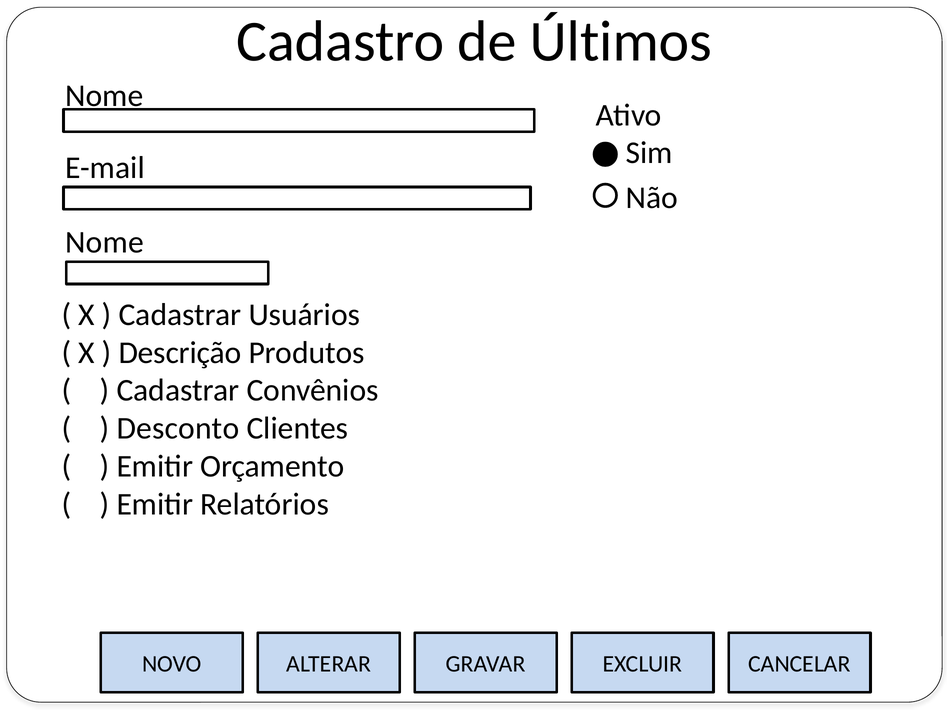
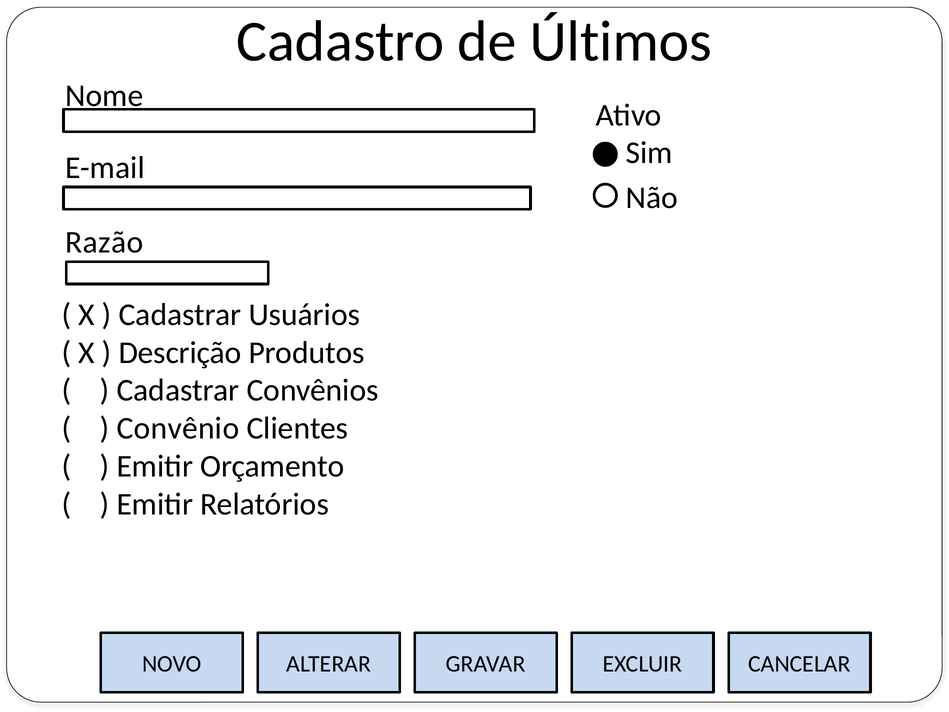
Nome: Nome -> Razão (104, 242)
Desconto: Desconto -> Convênio (178, 428)
